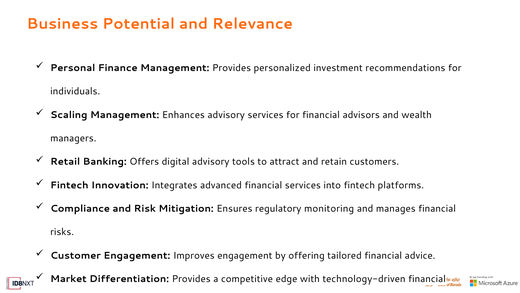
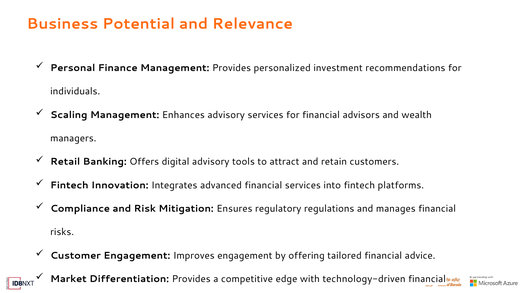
monitoring: monitoring -> regulations (329, 208)
